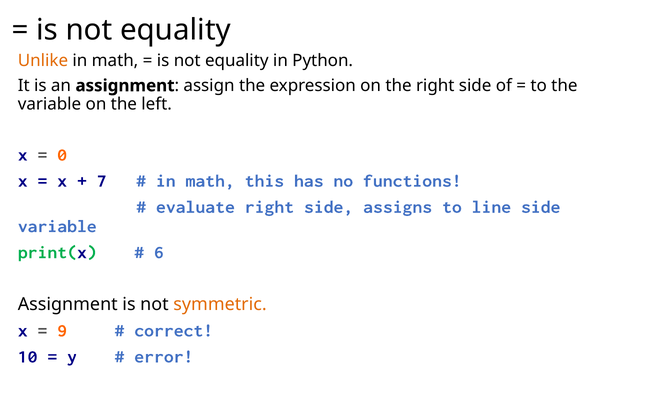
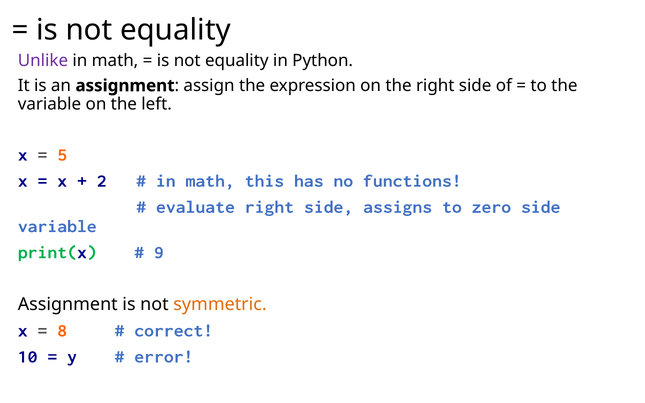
Unlike colour: orange -> purple (43, 61)
0: 0 -> 5 (62, 155)
7: 7 -> 2 (102, 181)
line: line -> zero (491, 207)
6: 6 -> 9 (159, 252)
9: 9 -> 8 (62, 331)
